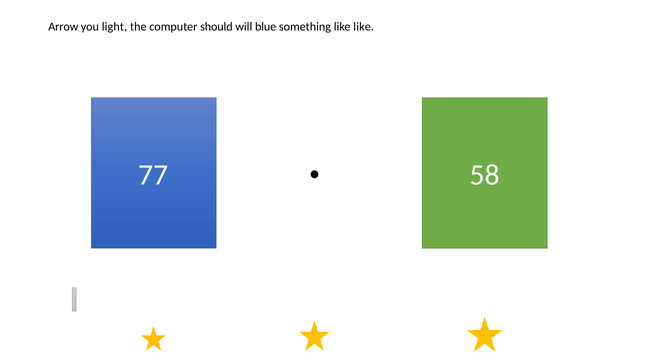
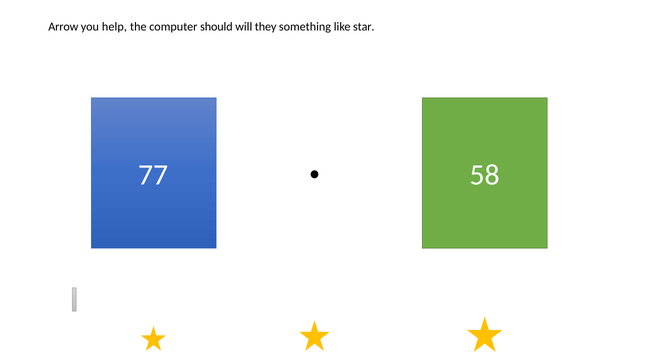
light: light -> help (114, 27)
blue: blue -> they (266, 27)
like like: like -> star (364, 27)
